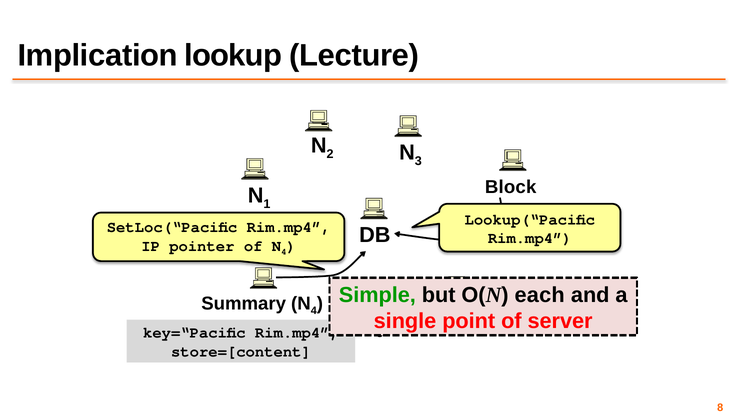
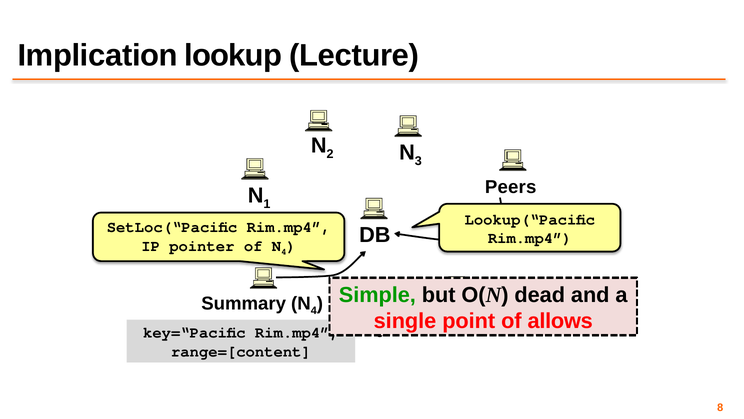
Block: Block -> Peers (511, 187)
each: each -> dead (540, 295)
server: server -> allows (560, 321)
store=[content: store=[content -> range=[content (241, 351)
